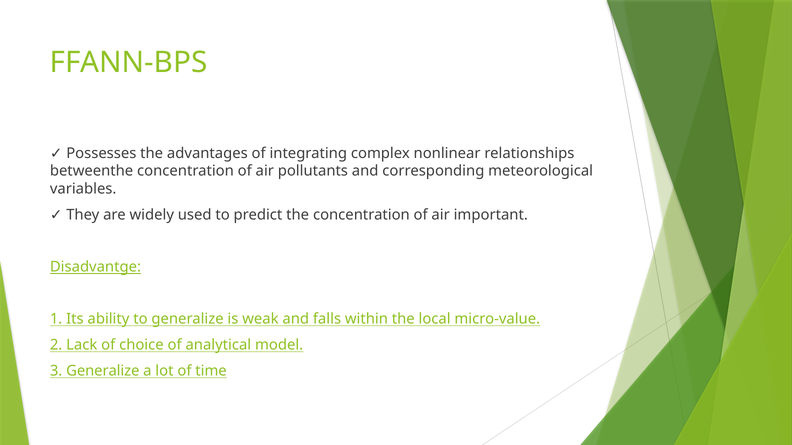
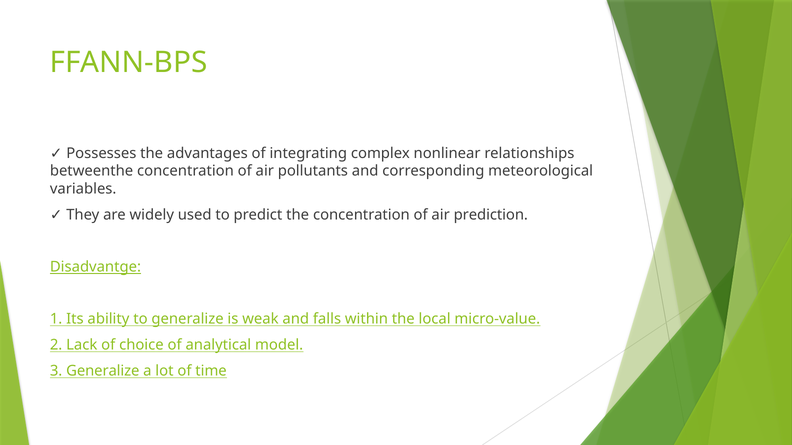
important: important -> prediction (491, 215)
